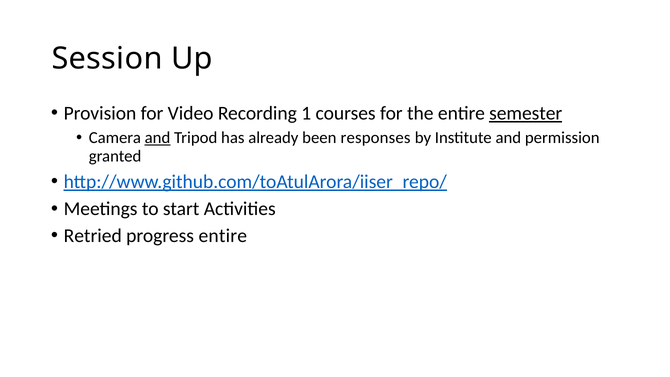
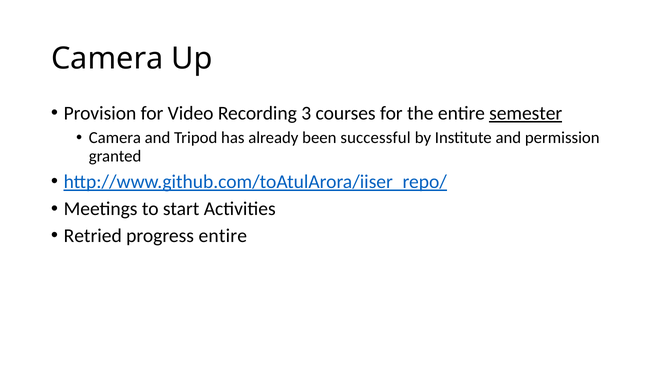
Session: Session -> Camera (107, 59)
1: 1 -> 3 (306, 113)
and underline: present -> none (158, 138)
responses: responses -> successful (376, 138)
